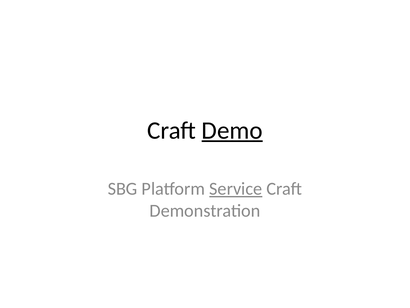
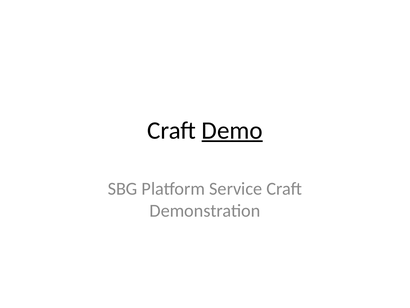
Service underline: present -> none (236, 189)
